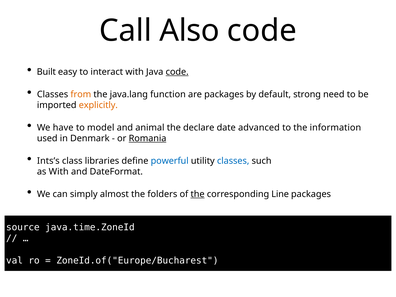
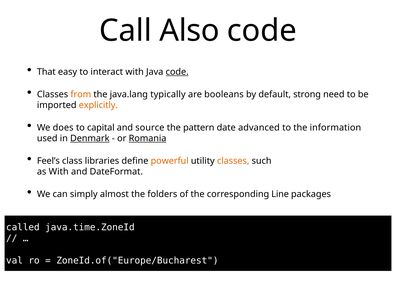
Built: Built -> That (46, 72)
function: function -> typically (168, 94)
are packages: packages -> booleans (224, 94)
have: have -> does (63, 128)
model: model -> capital (101, 128)
animal: animal -> source (150, 128)
declare: declare -> pattern (199, 128)
Denmark underline: none -> present (90, 138)
Ints’s: Ints’s -> Feel’s (48, 161)
powerful colour: blue -> orange (170, 161)
classes colour: blue -> orange (233, 161)
the underline: present -> none (198, 194)
source: source -> called (23, 227)
